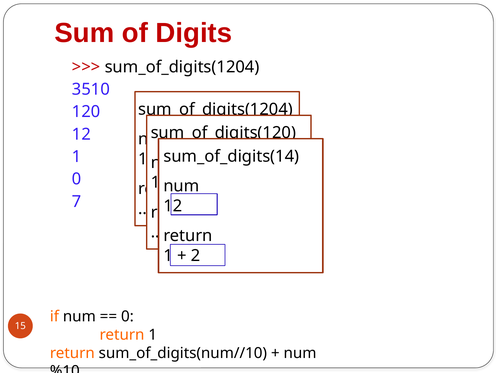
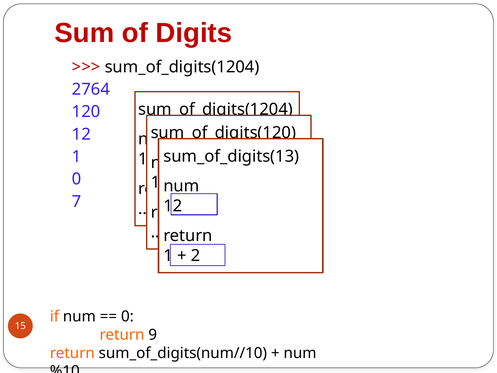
3510: 3510 -> 2764 (91, 89)
sum_of_digits(14: sum_of_digits(14 -> sum_of_digits(13 (231, 156)
1: 1 -> 9 (153, 335)
